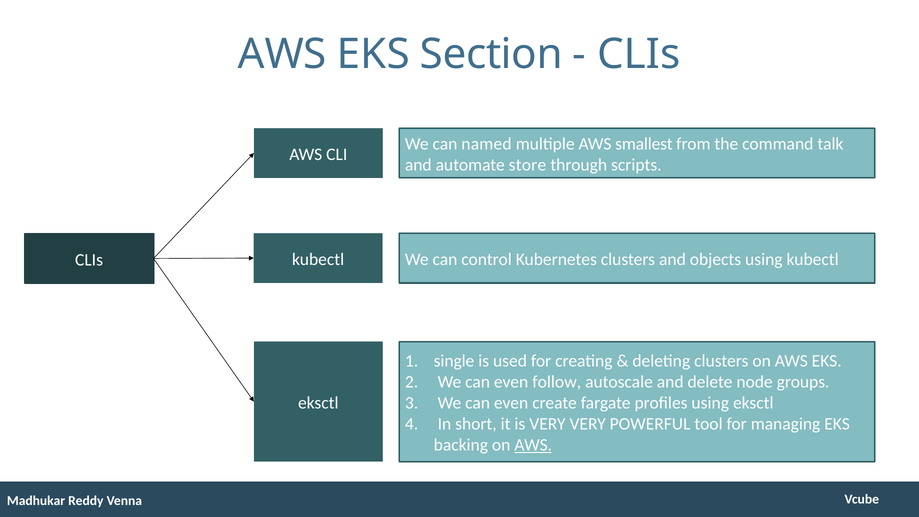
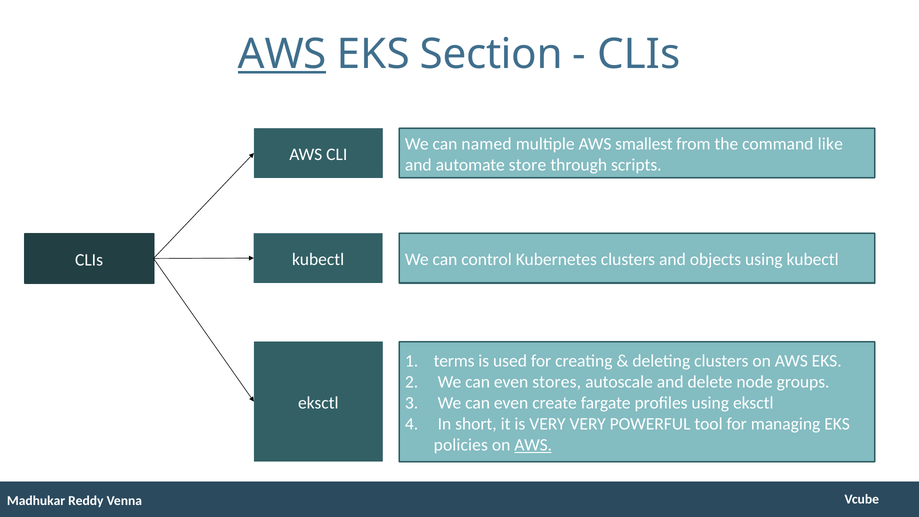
AWS underline: none -> present (282, 54)
talk: talk -> like (830, 144)
single: single -> terms (454, 361)
follow: follow -> stores (557, 382)
backing: backing -> policies (461, 445)
